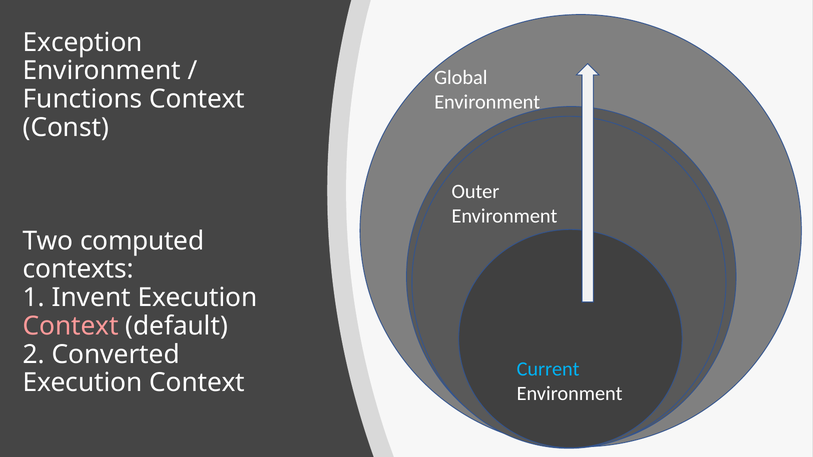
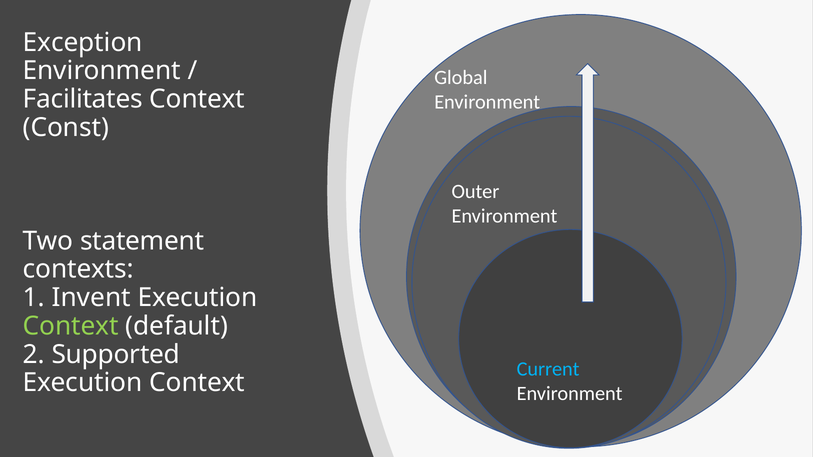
Functions: Functions -> Facilitates (83, 99)
computed: computed -> statement (142, 241)
Context colour: pink -> light green (71, 326)
Converted: Converted -> Supported (116, 355)
